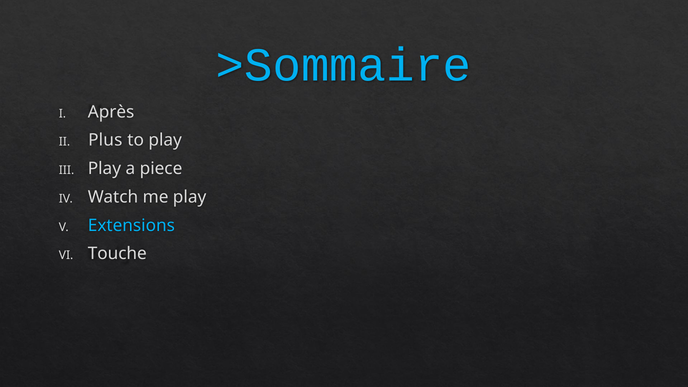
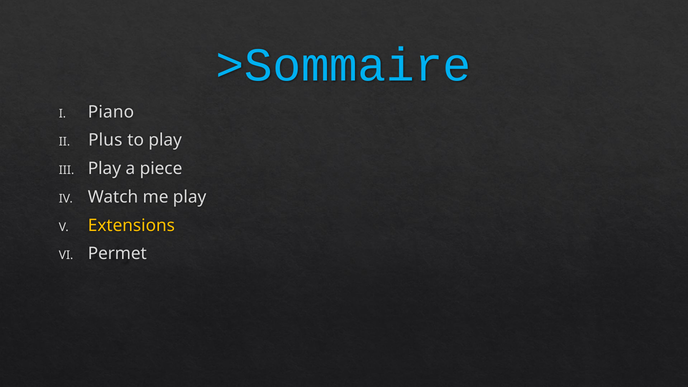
Après: Après -> Piano (111, 112)
Extensions colour: light blue -> yellow (131, 225)
Touche: Touche -> Permet (117, 254)
